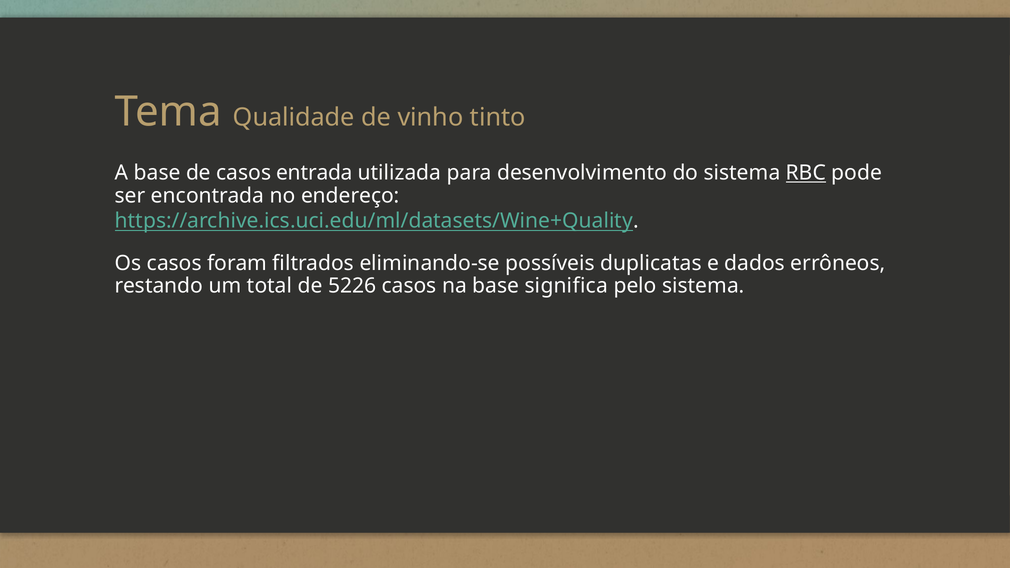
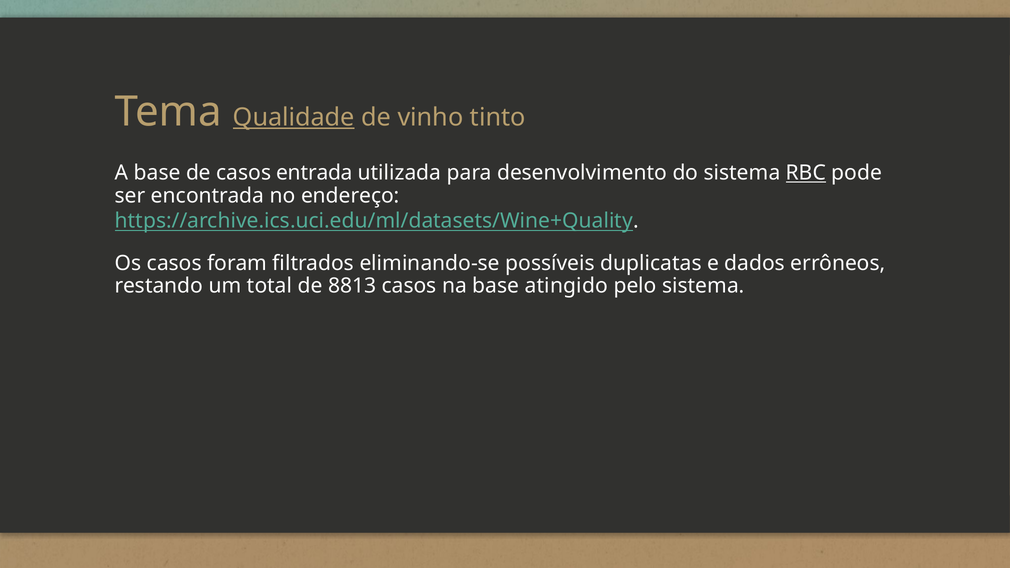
Qualidade underline: none -> present (294, 118)
5226: 5226 -> 8813 (352, 286)
significa: significa -> atingido (566, 286)
